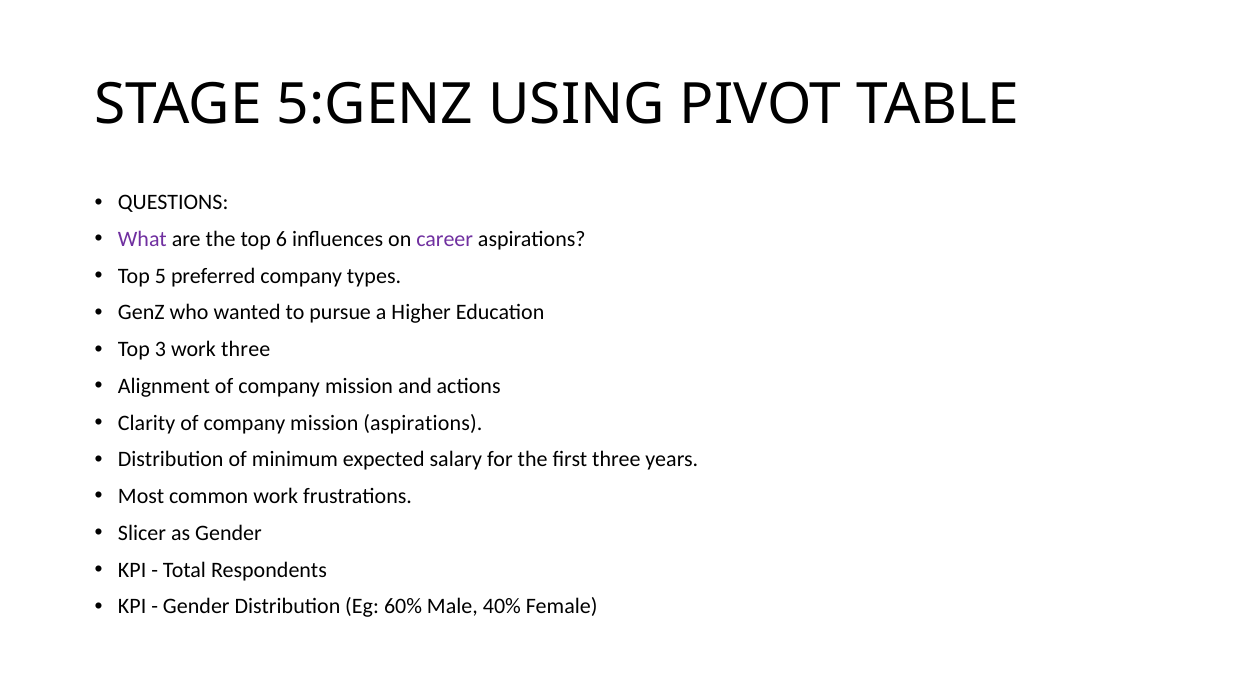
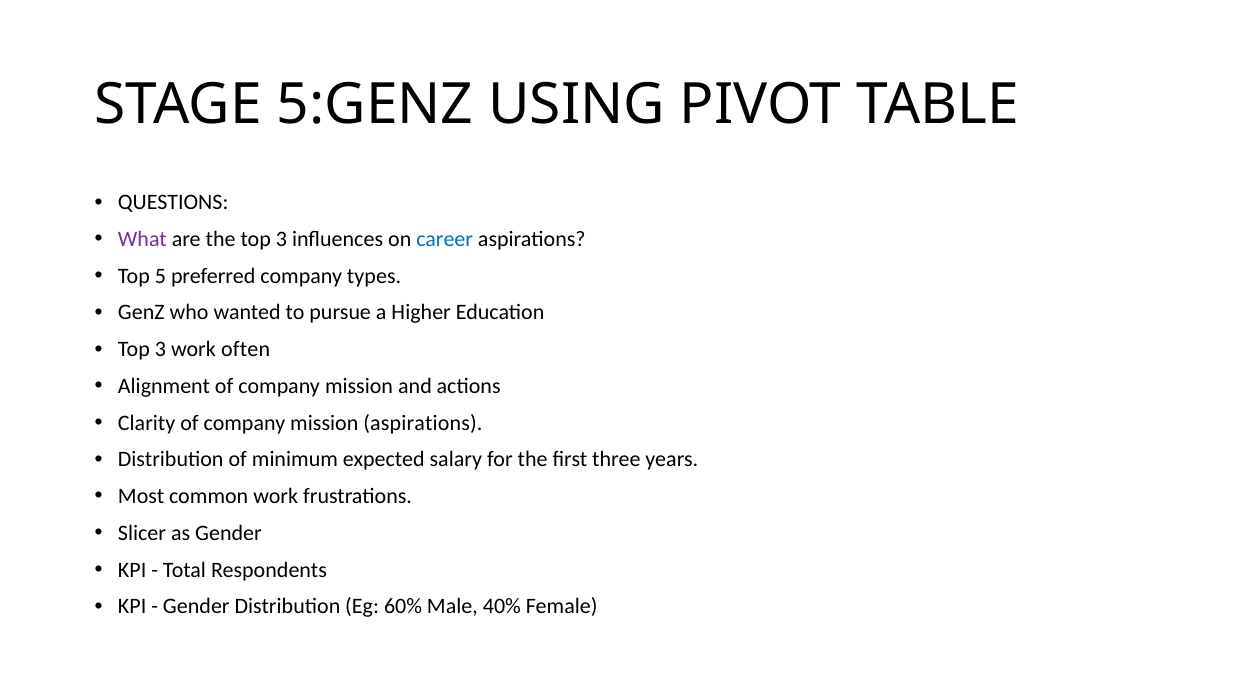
the top 6: 6 -> 3 (281, 239)
career colour: purple -> blue (445, 239)
work three: three -> often (246, 349)
